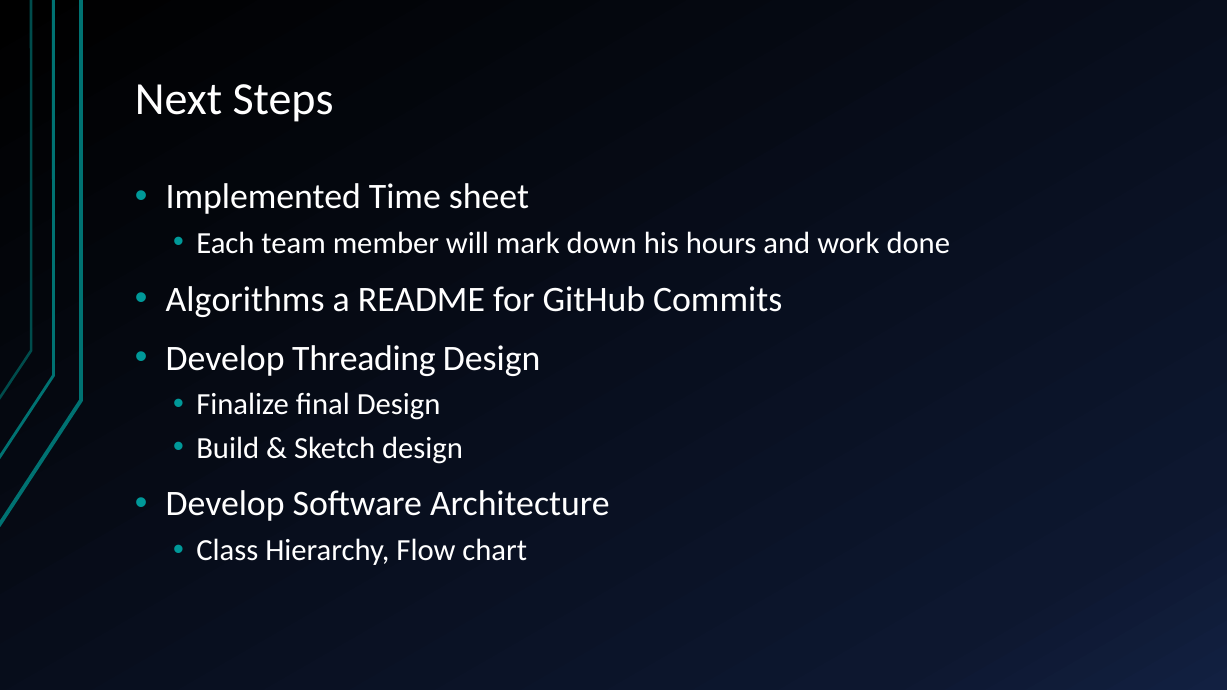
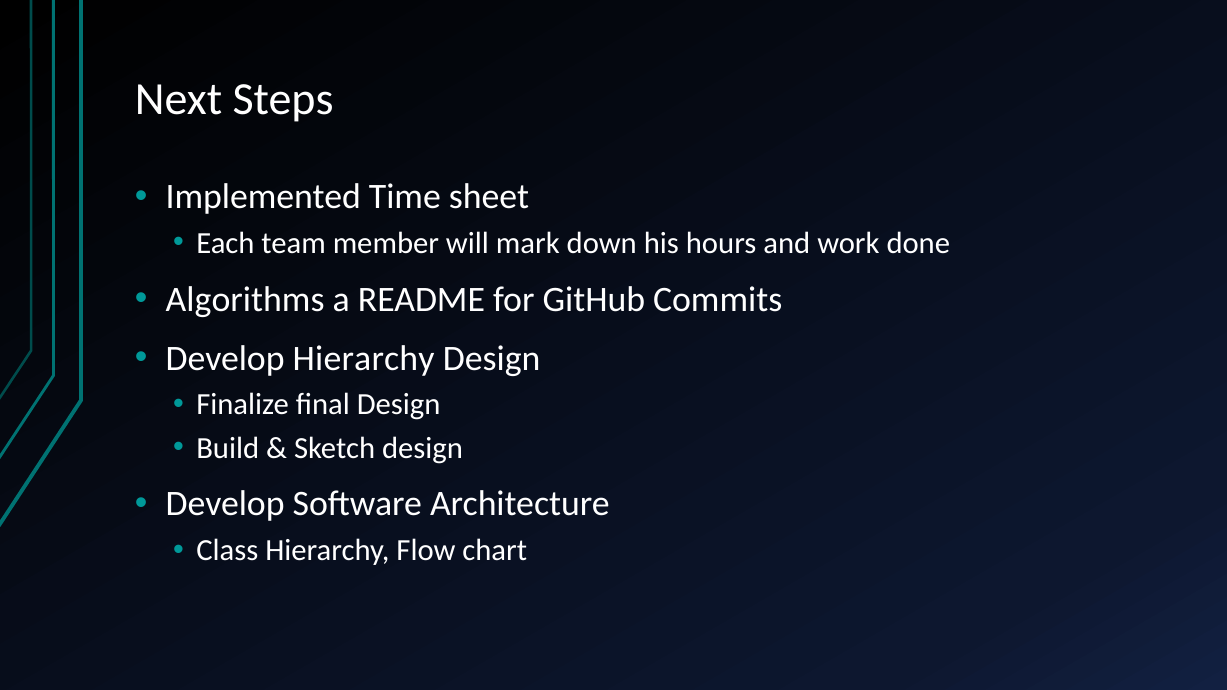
Develop Threading: Threading -> Hierarchy (364, 359)
